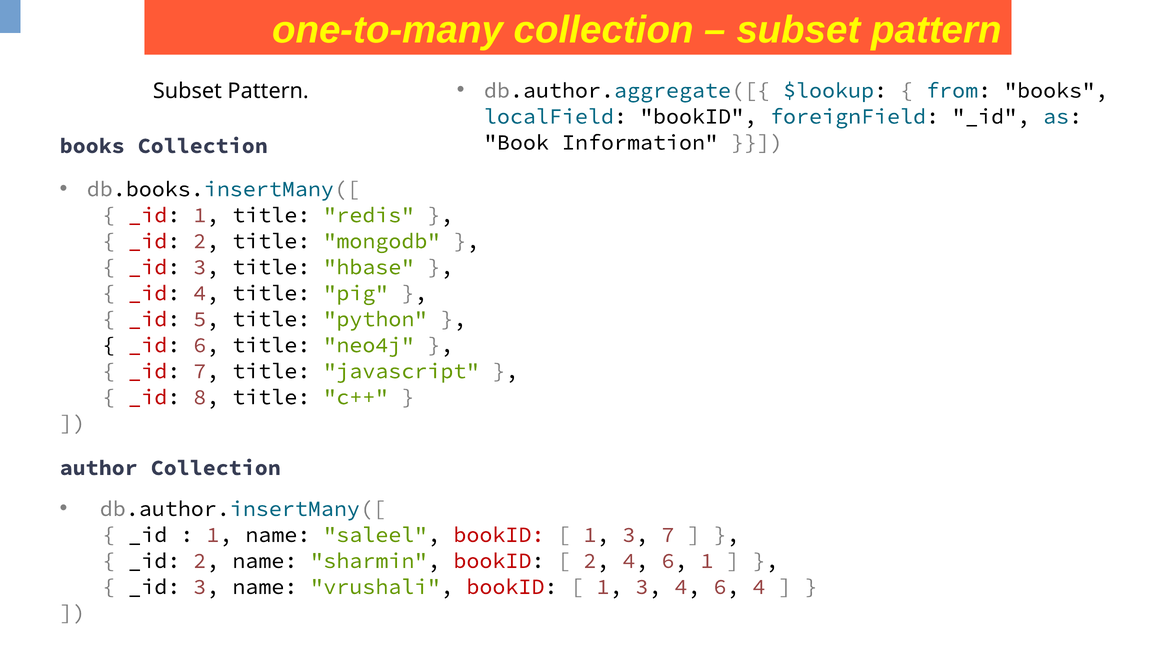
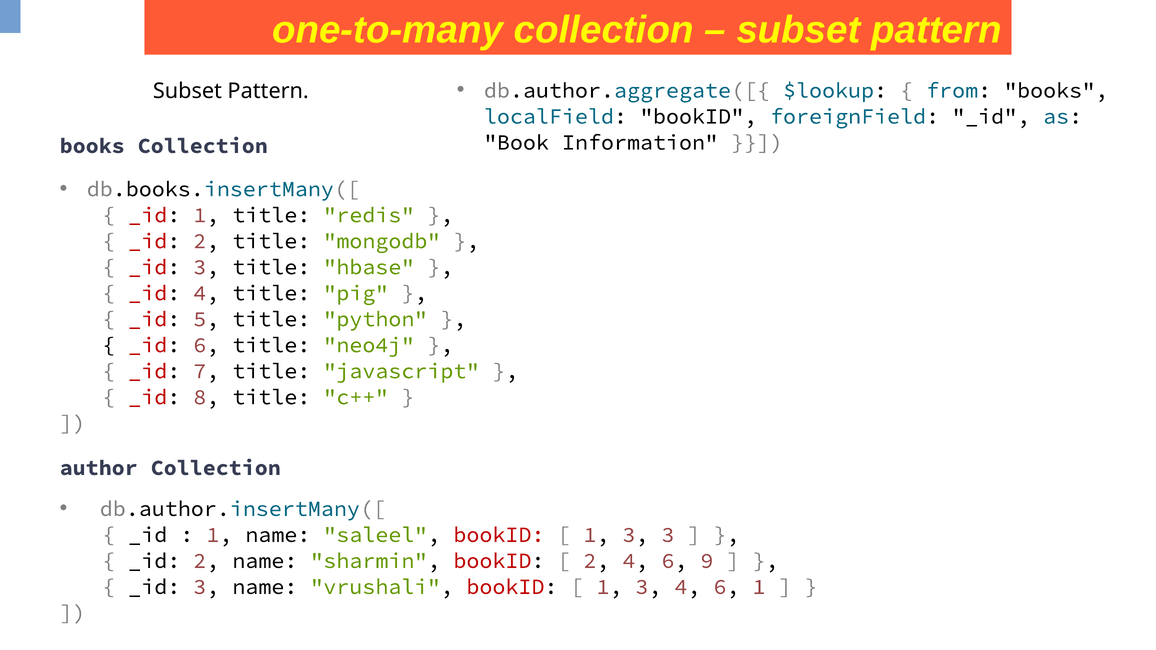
3 7: 7 -> 3 (668, 535)
6 1: 1 -> 9 (707, 561)
6 4: 4 -> 1 (759, 587)
